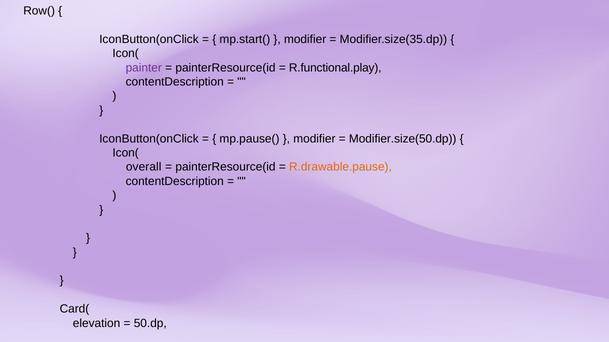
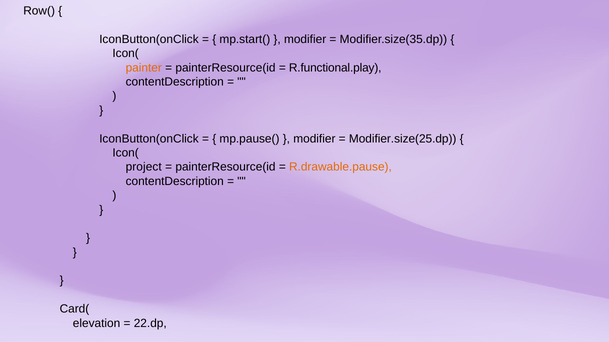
painter colour: purple -> orange (144, 68)
Modifier.size(50.dp: Modifier.size(50.dp -> Modifier.size(25.dp (403, 139)
overall: overall -> project (144, 167)
50.dp: 50.dp -> 22.dp (150, 324)
